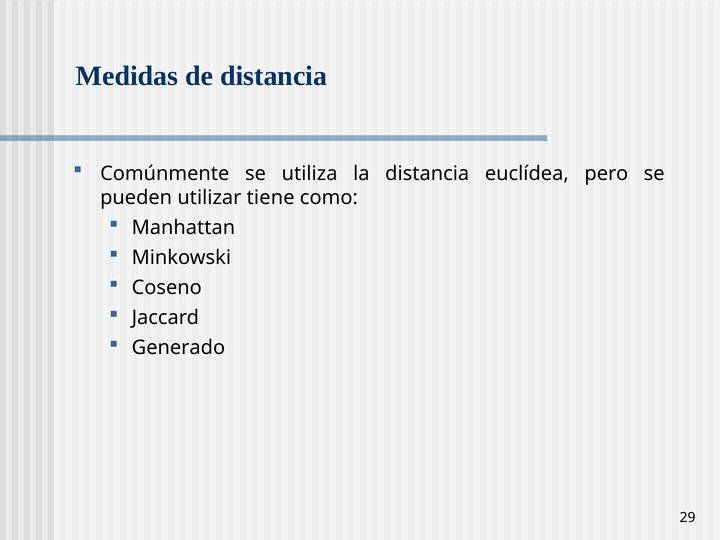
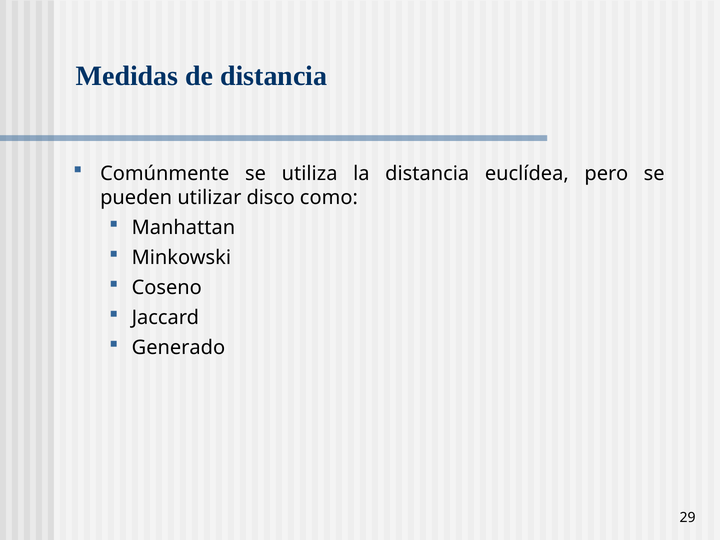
tiene: tiene -> disco (271, 198)
